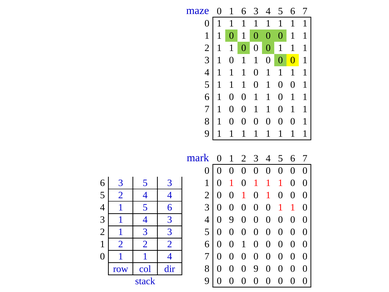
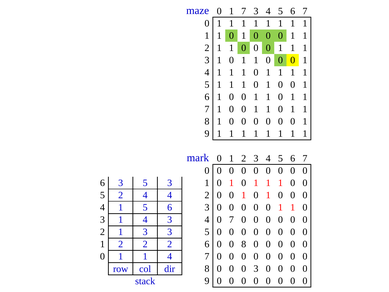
6: 6 -> 7 (244, 11)
4 0 9: 9 -> 7 (231, 219)
6 0 0 1: 1 -> 8 (244, 244)
9: 9 -> 3 (256, 268)
